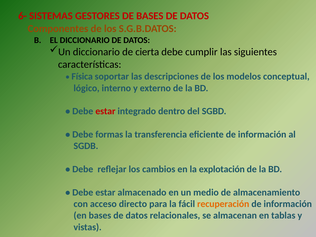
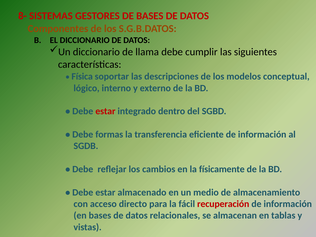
6-: 6- -> 8- (22, 16)
cierta: cierta -> llama (147, 52)
explotación: explotación -> físicamente (222, 169)
recuperación colour: orange -> red (223, 204)
